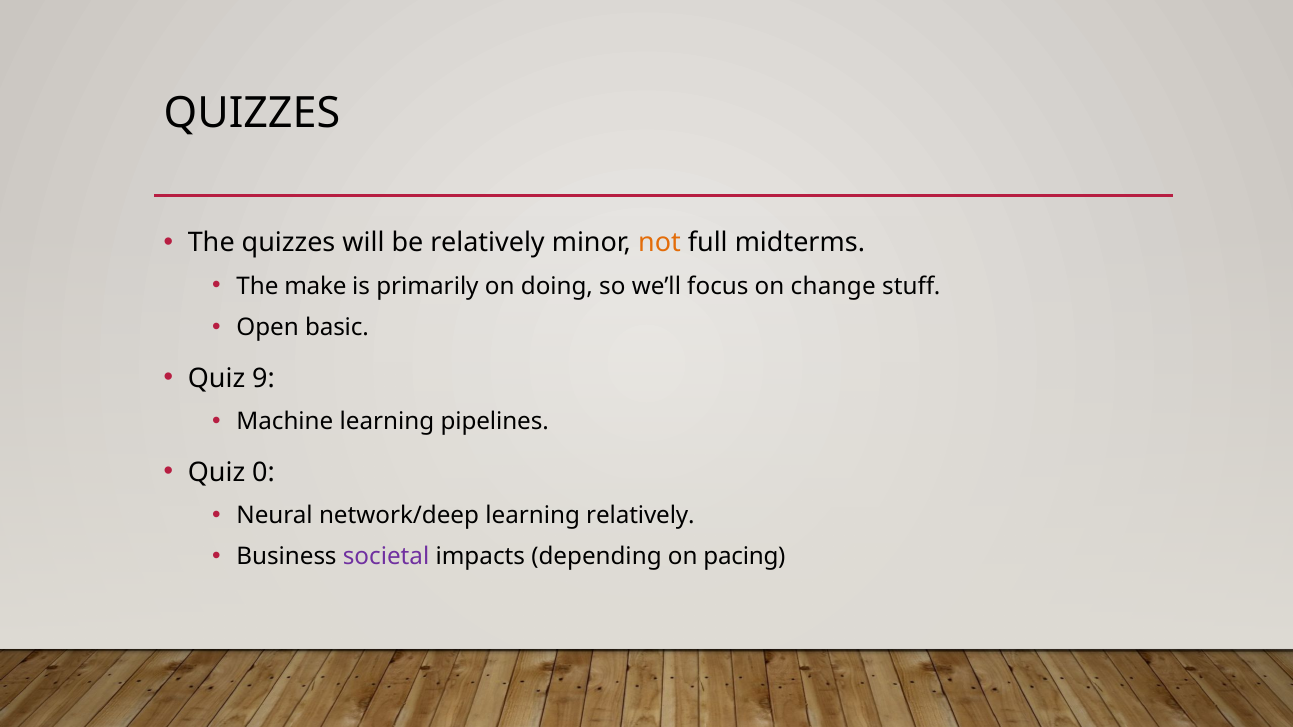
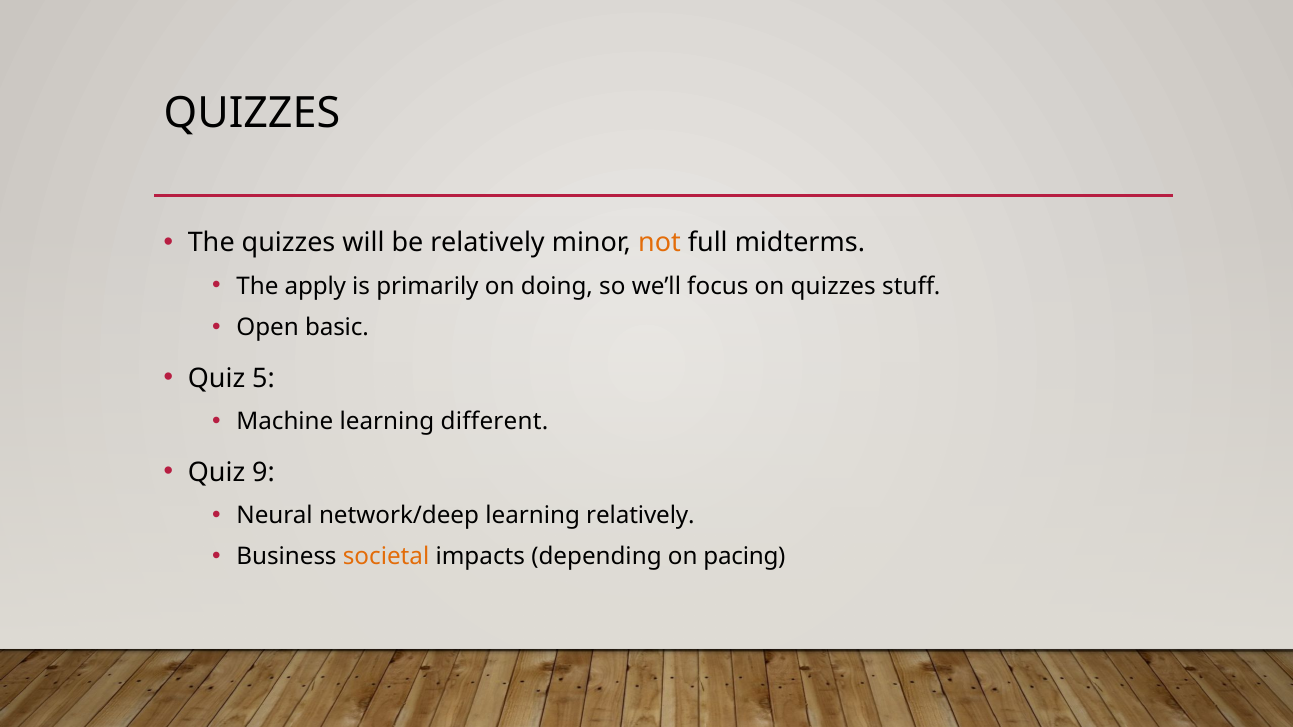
make: make -> apply (315, 286)
on change: change -> quizzes (833, 286)
9: 9 -> 5 (264, 379)
pipelines: pipelines -> different (495, 422)
0: 0 -> 9 (264, 473)
societal colour: purple -> orange (386, 557)
